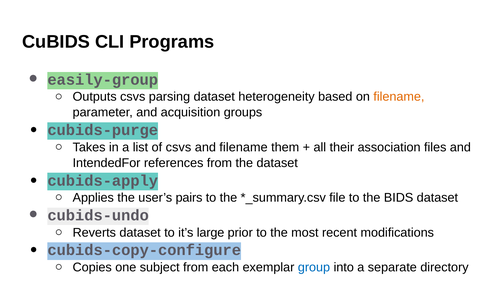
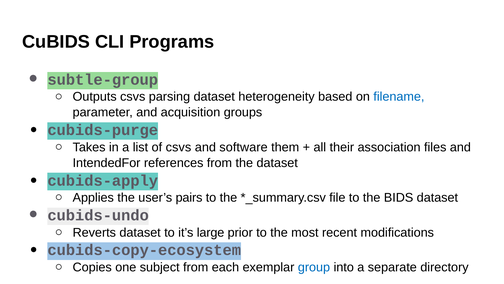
easily-group: easily-group -> subtle-group (103, 80)
filename colour: orange -> blue (399, 97)
and filename: filename -> software (244, 147)
cubids-copy-configure: cubids-copy-configure -> cubids-copy-ecosystem (144, 250)
